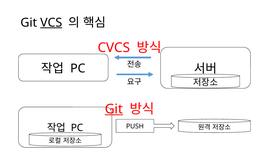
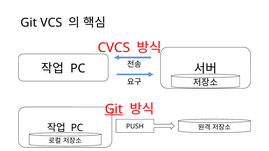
VCS underline: present -> none (51, 23)
